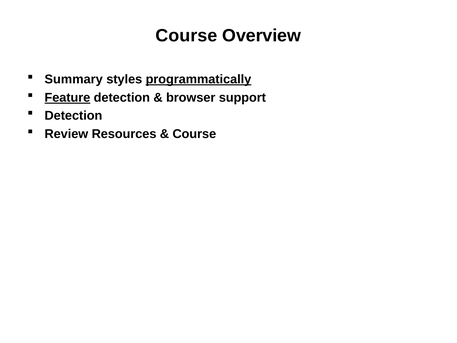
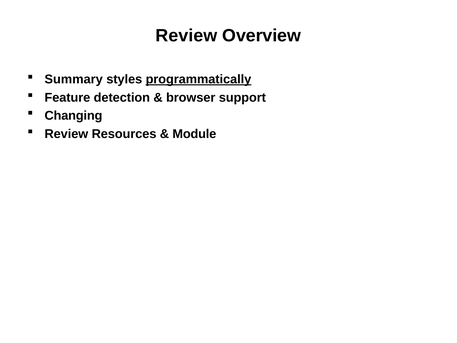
Course: Course -> Review (186, 36)
Feature underline: present -> none (67, 98)
Detection: Detection -> Changing (73, 115)
Course: Course -> Module (194, 134)
